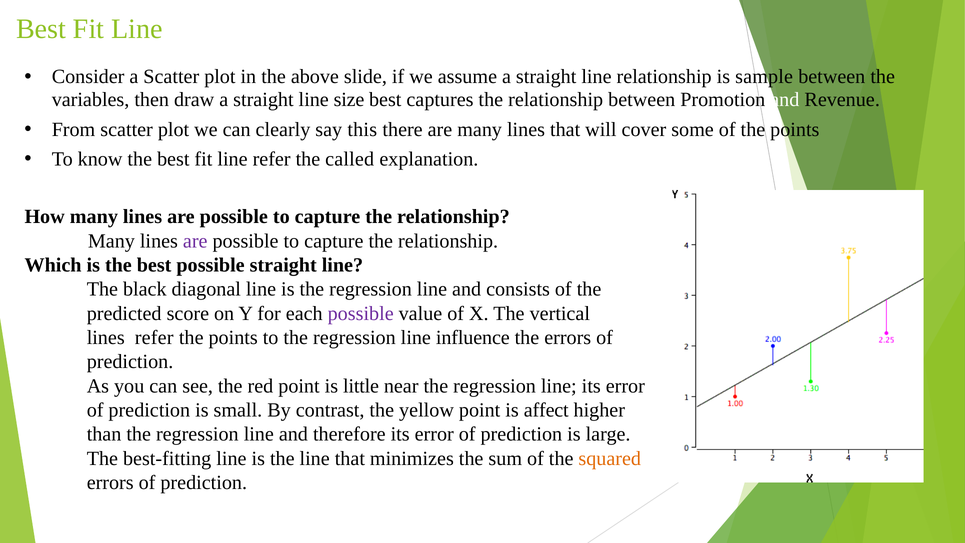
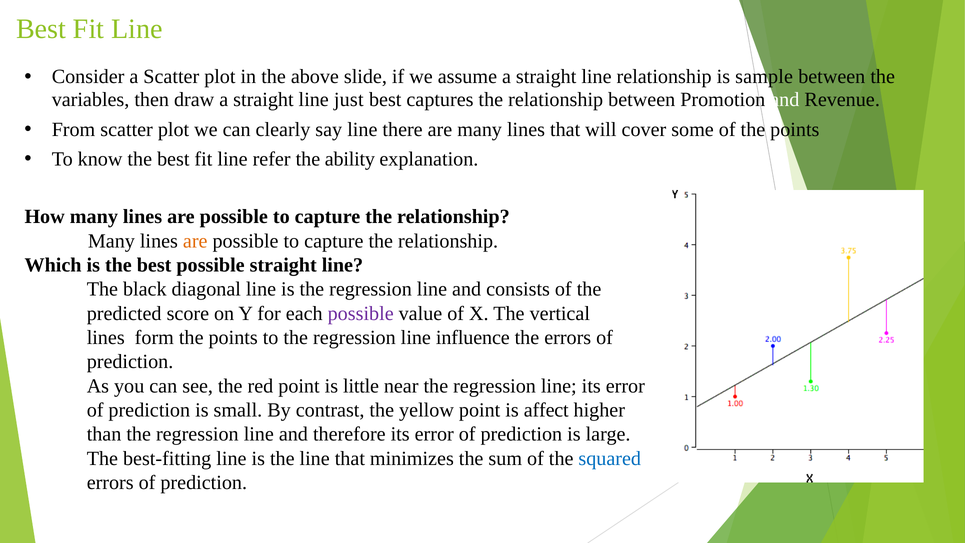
size: size -> just (349, 100)
say this: this -> line (362, 130)
called: called -> ability (350, 159)
are colour: purple -> orange (195, 241)
lines refer: refer -> form (154, 337)
squared colour: orange -> blue (610, 458)
